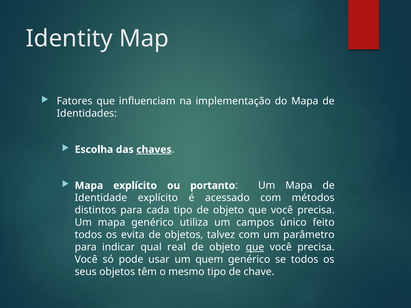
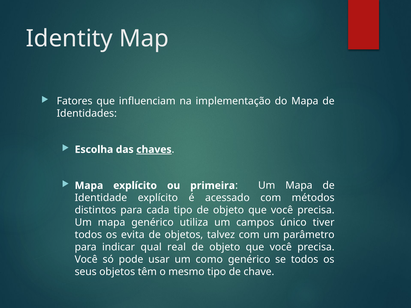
portanto: portanto -> primeira (213, 186)
feito: feito -> tiver (324, 223)
que underline: present -> none (255, 247)
quem: quem -> como (209, 260)
